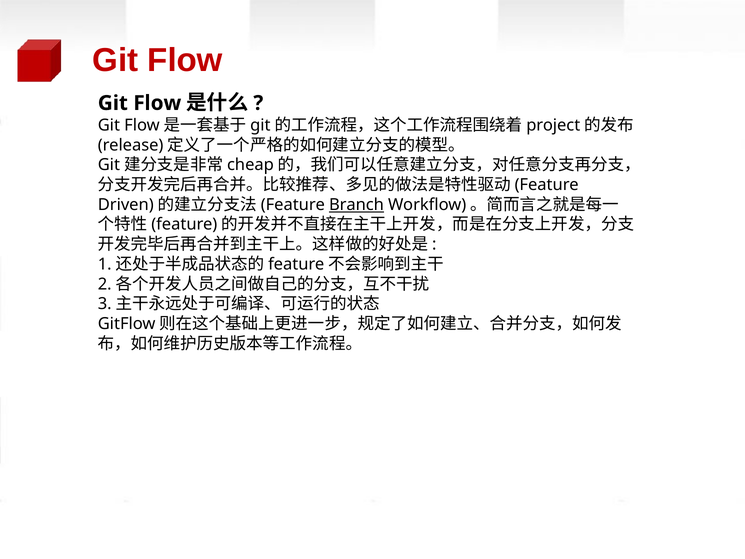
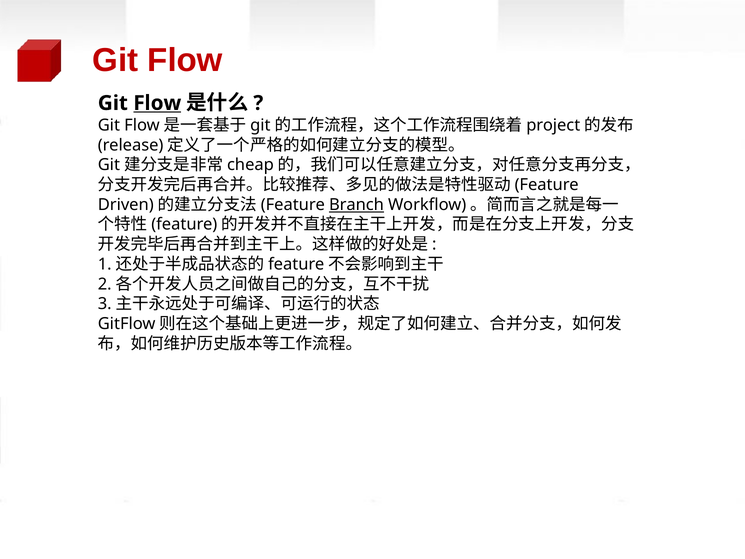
Flow underline: none -> present (157, 103)
